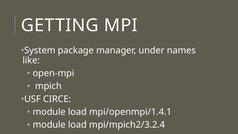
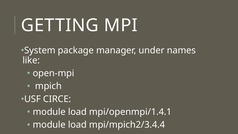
mpi/mpich2/3.2.4: mpi/mpich2/3.2.4 -> mpi/mpich2/3.4.4 (127, 125)
